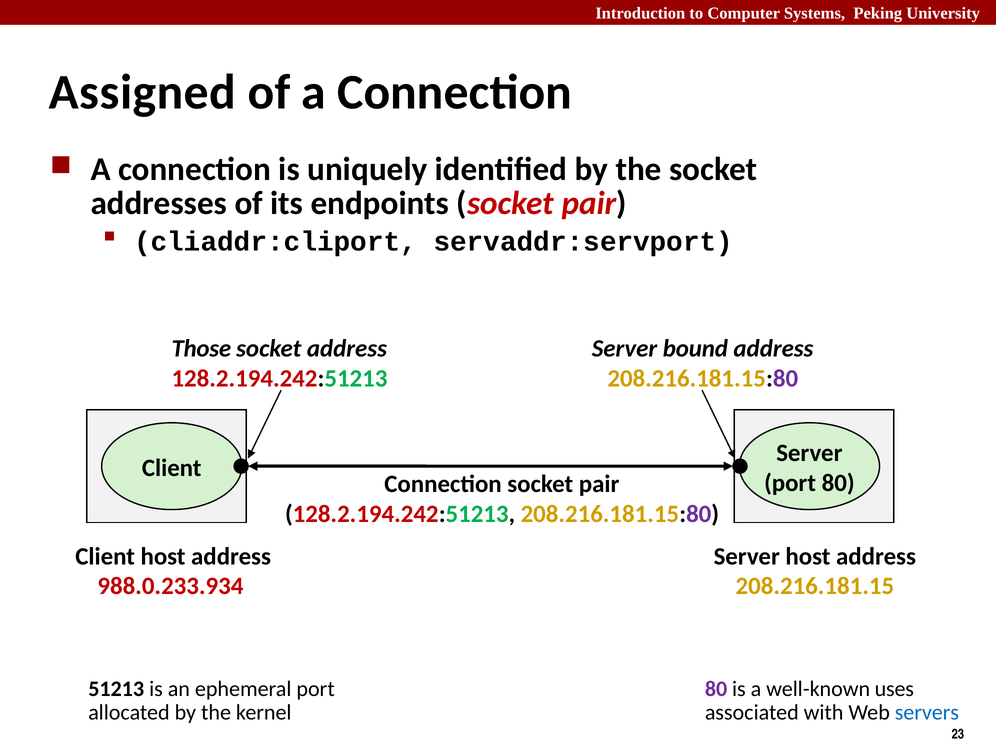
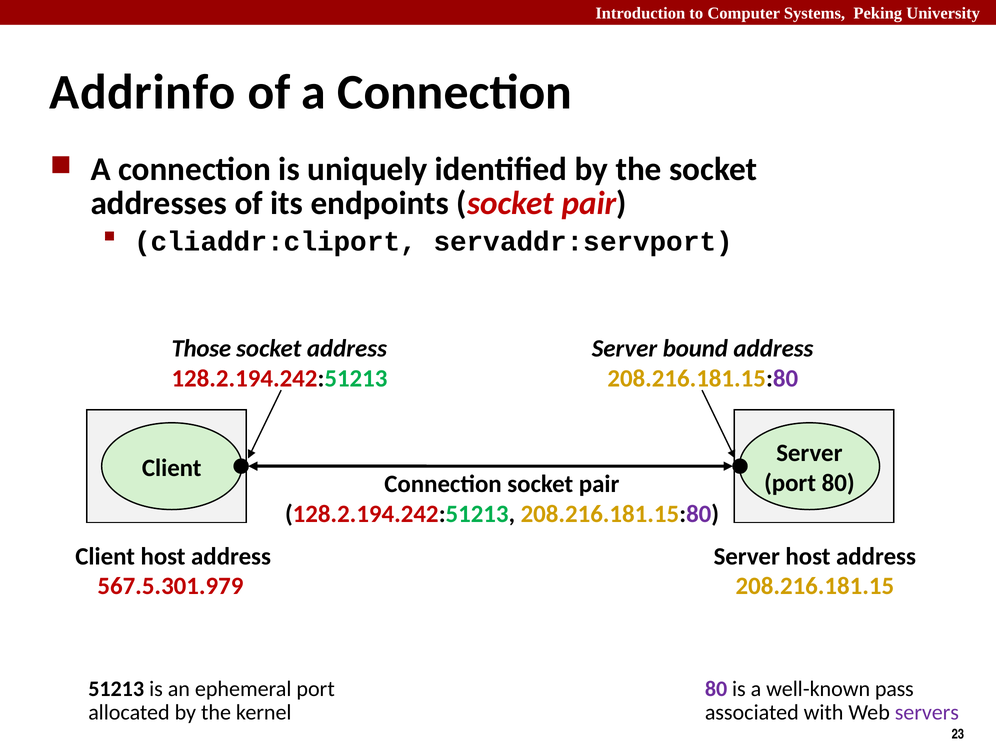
Assigned: Assigned -> Addrinfo (142, 92)
988.0.233.934: 988.0.233.934 -> 567.5.301.979 (170, 586)
uses: uses -> pass (894, 689)
servers colour: blue -> purple (927, 713)
